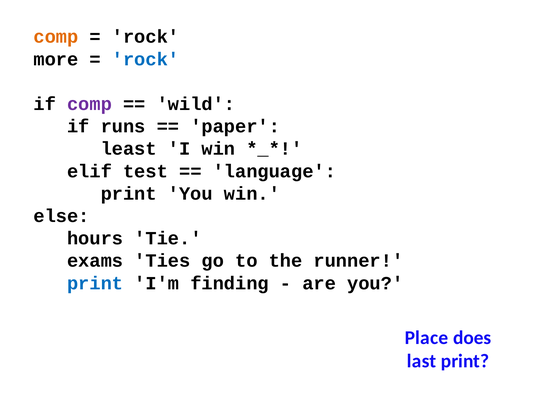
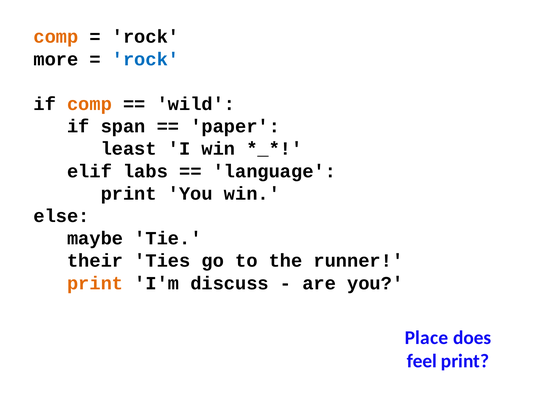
comp colour: purple -> orange (90, 104)
runs: runs -> span (123, 126)
test: test -> labs (146, 171)
hours: hours -> maybe (95, 238)
exams: exams -> their (95, 261)
print colour: blue -> orange (95, 283)
finding: finding -> discuss (230, 283)
last: last -> feel (422, 361)
